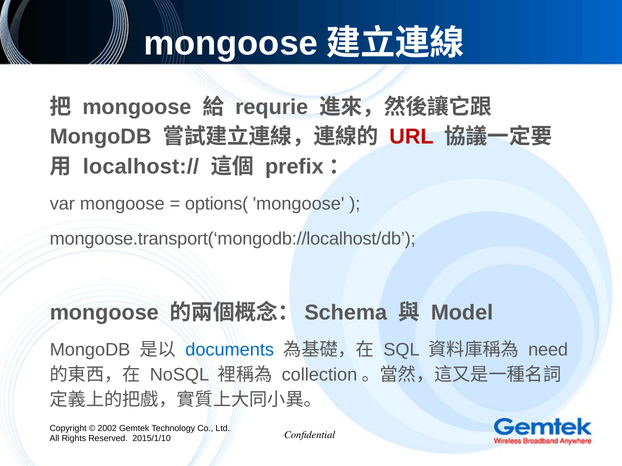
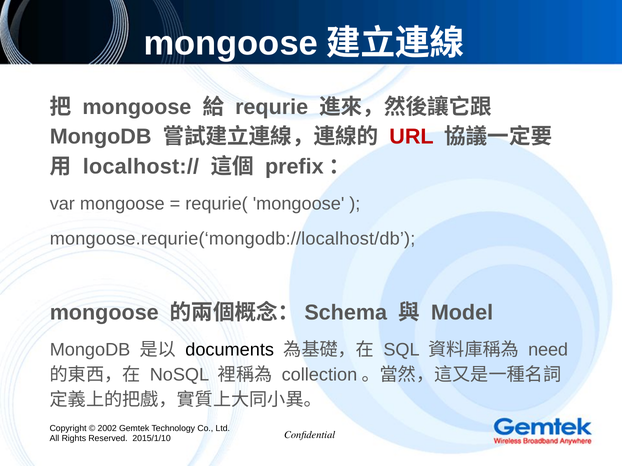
options(: options( -> requrie( (217, 204)
mongoose.transport(‘mongodb://localhost/db: mongoose.transport(‘mongodb://localhost/db -> mongoose.requrie(‘mongodb://localhost/db (233, 239)
documents colour: blue -> black (230, 350)
